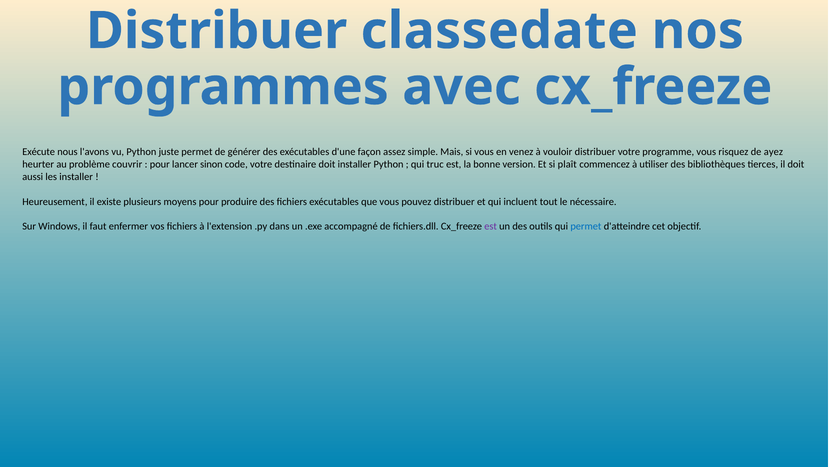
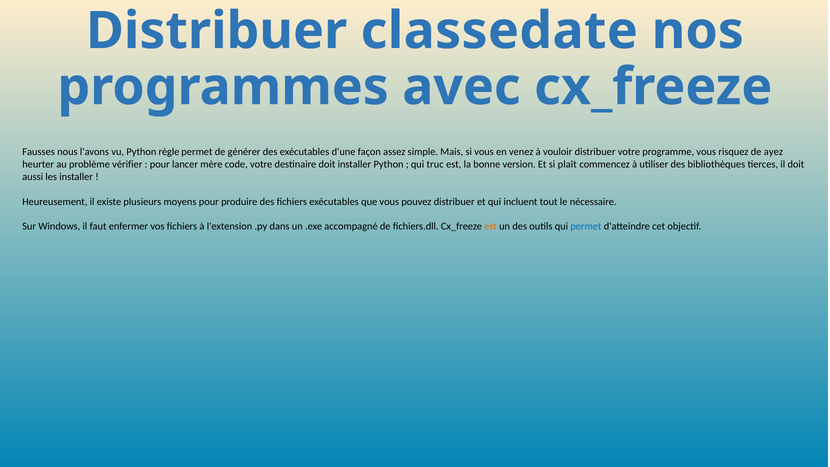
Exécute: Exécute -> Fausses (39, 152)
juste: juste -> règle (169, 152)
couvrir: couvrir -> vérifier (127, 164)
sinon: sinon -> mère (211, 164)
est colour: purple -> orange (491, 227)
